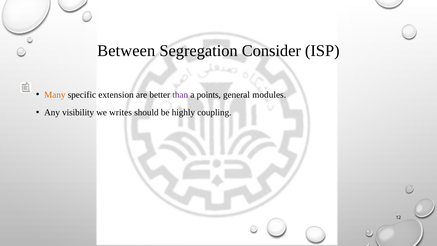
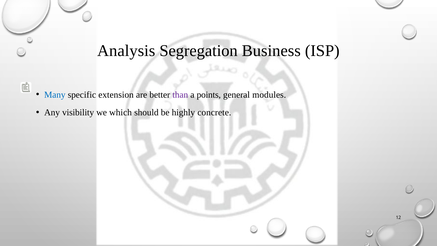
Between: Between -> Analysis (126, 51)
Consider: Consider -> Business (271, 51)
Many colour: orange -> blue (55, 95)
writes: writes -> which (121, 112)
coupling: coupling -> concrete (214, 112)
